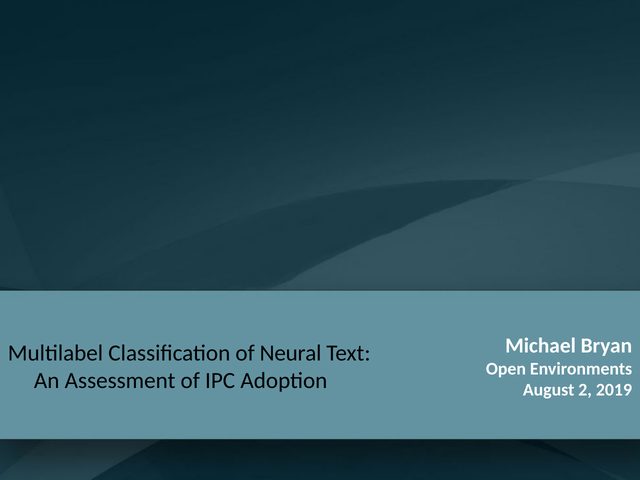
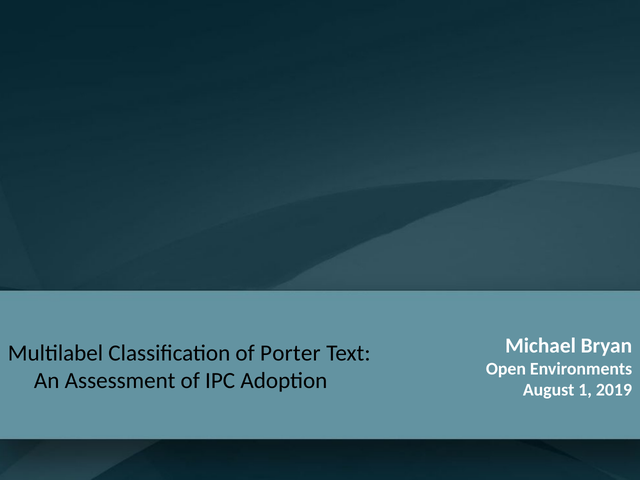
Neural: Neural -> Porter (290, 353)
2: 2 -> 1 (585, 390)
